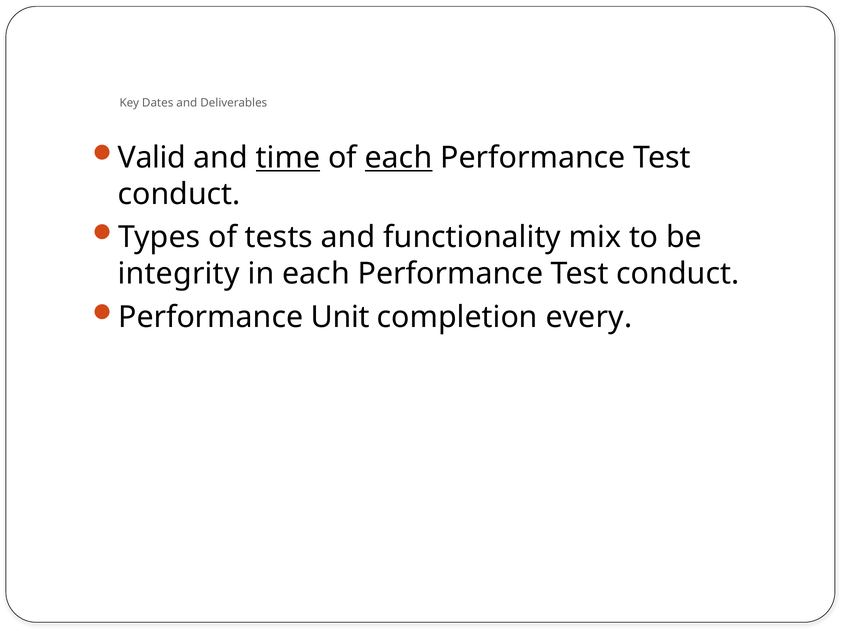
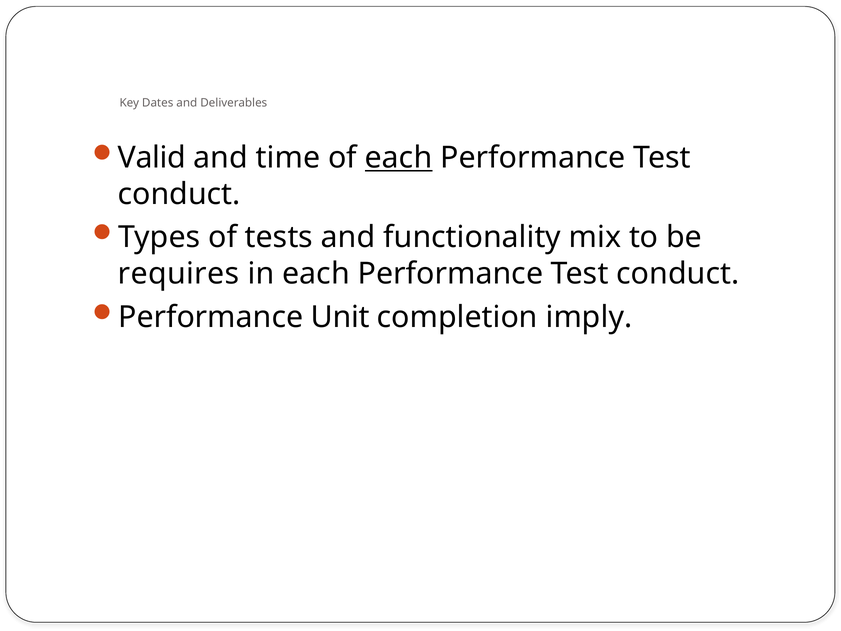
time underline: present -> none (288, 158)
integrity: integrity -> requires (179, 274)
every: every -> imply (589, 317)
